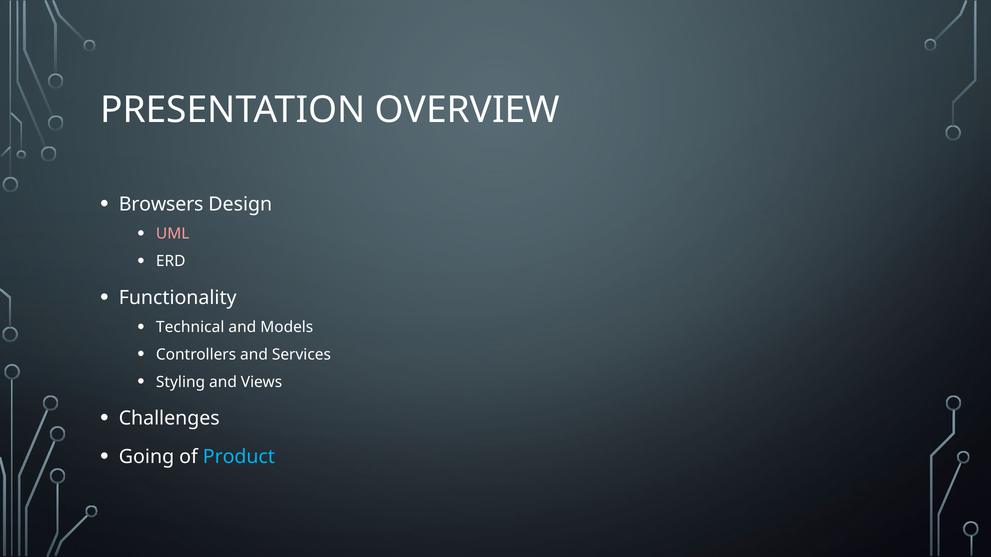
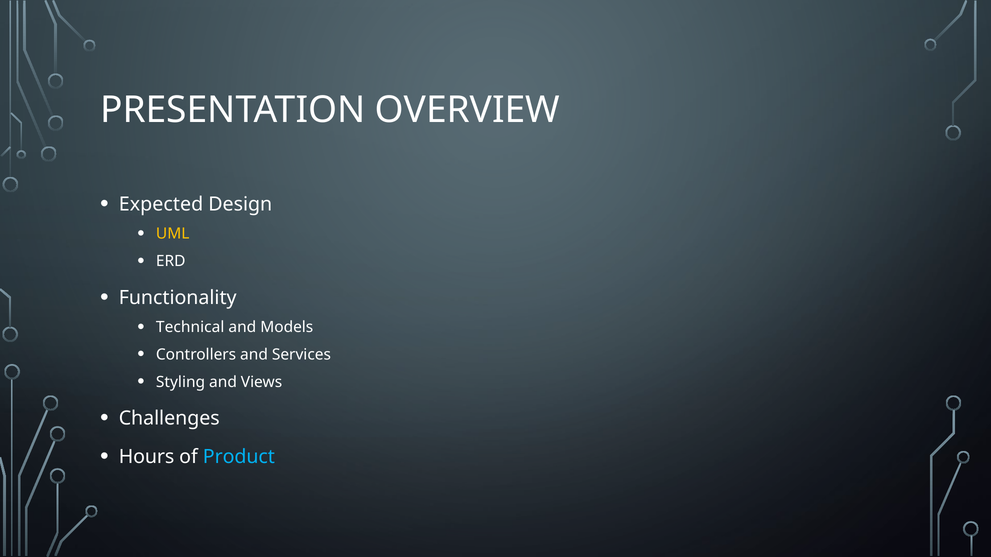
Browsers: Browsers -> Expected (161, 204)
UML colour: pink -> yellow (173, 234)
Going: Going -> Hours (147, 457)
